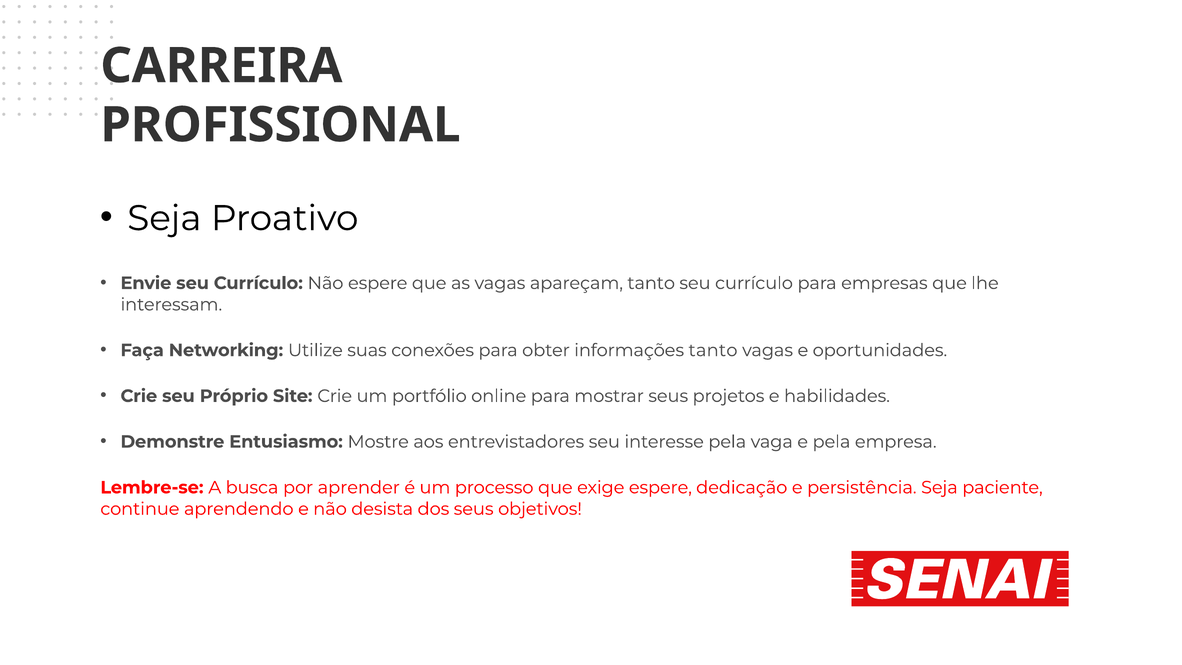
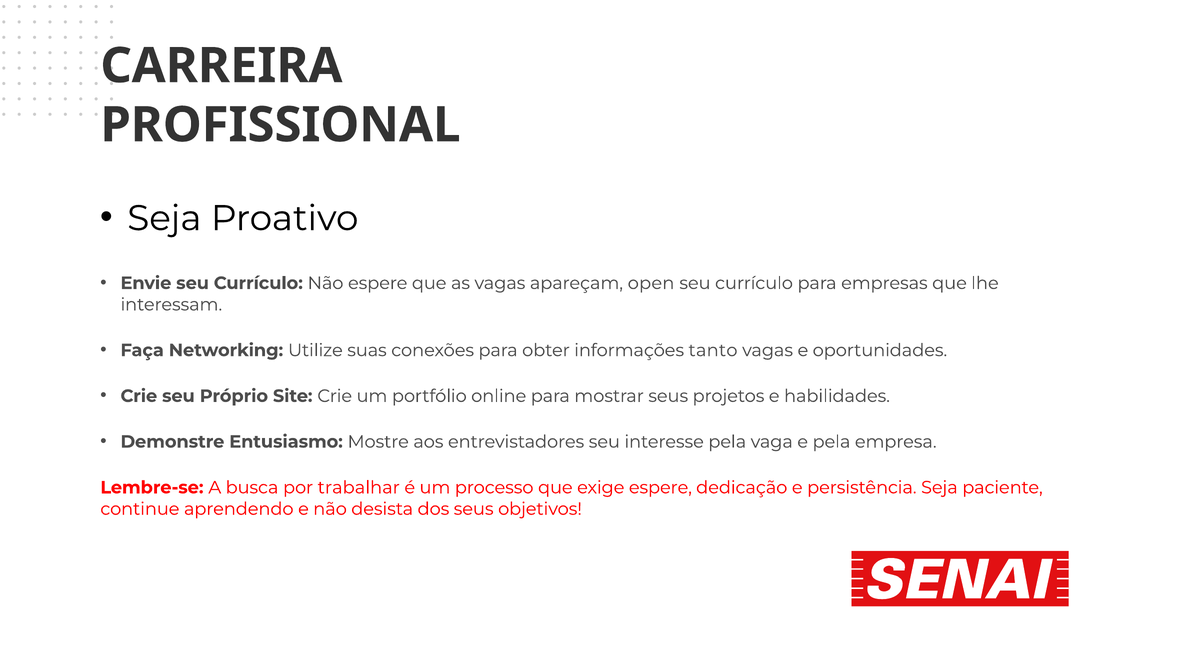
apareçam tanto: tanto -> open (651, 283)
aprender: aprender -> trabalhar (359, 487)
